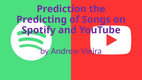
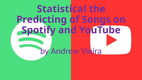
Prediction: Prediction -> Statistical (62, 9)
